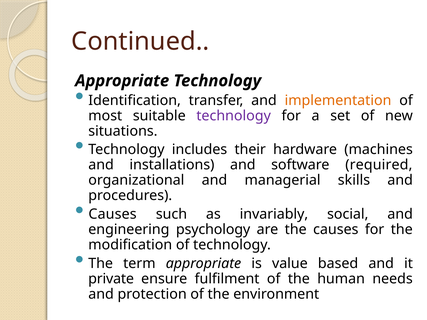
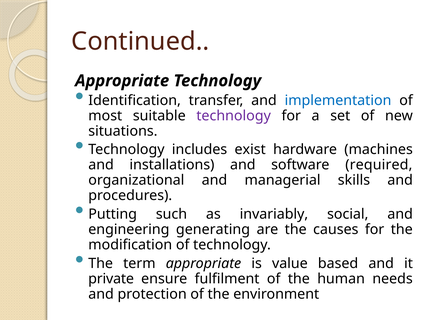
implementation colour: orange -> blue (338, 100)
their: their -> exist (250, 150)
Causes: Causes -> Putting (113, 214)
psychology: psychology -> generating (213, 230)
